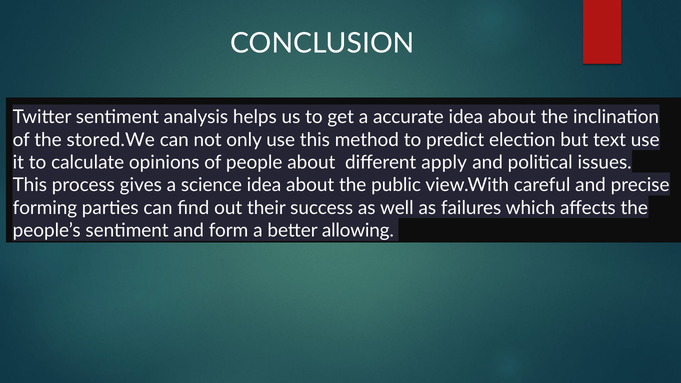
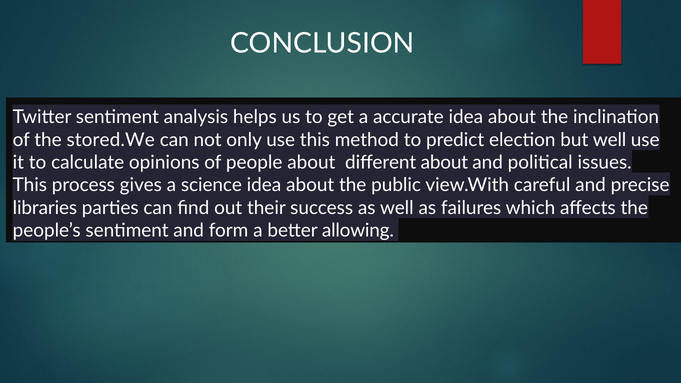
but text: text -> well (610, 140)
different apply: apply -> about (444, 163)
forming: forming -> libraries (45, 208)
